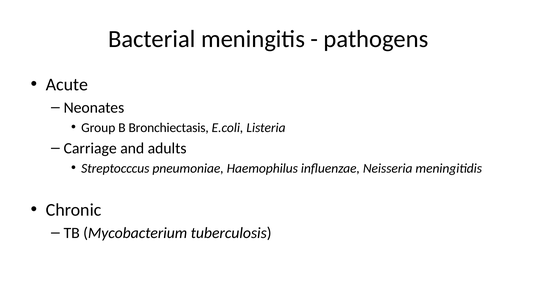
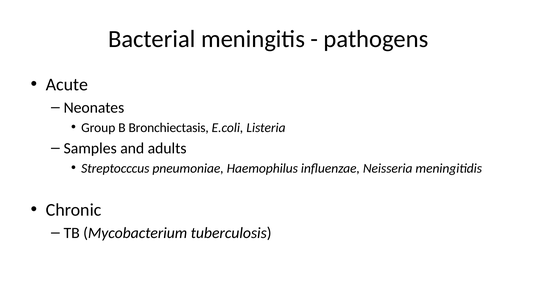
Carriage: Carriage -> Samples (90, 148)
